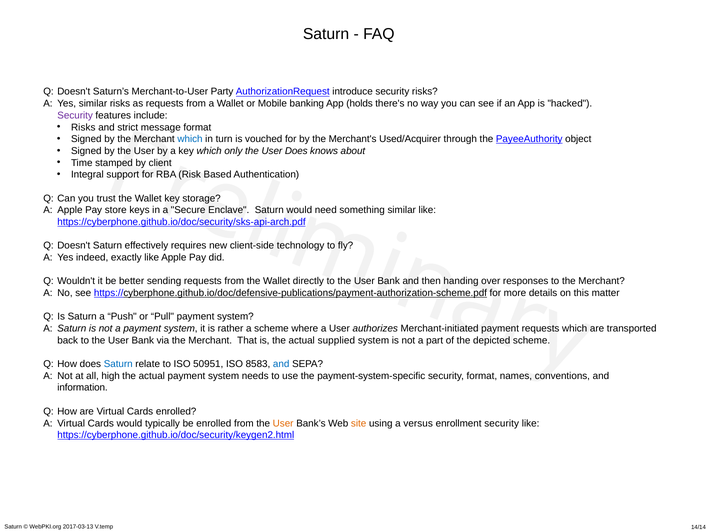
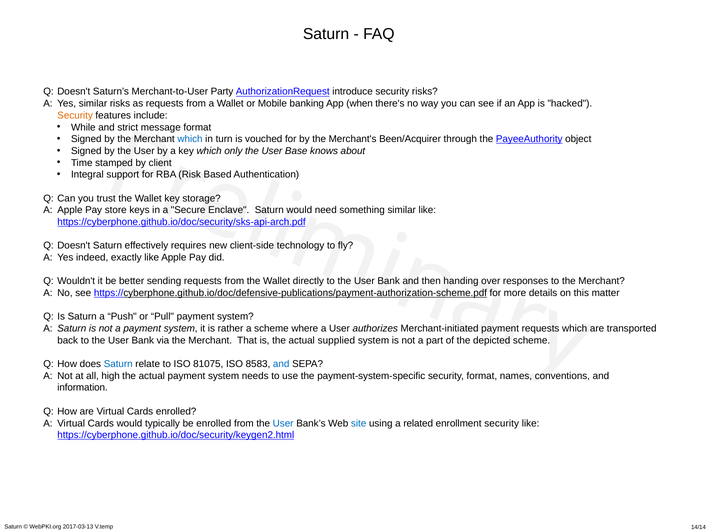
holds: holds -> when (360, 104)
Security colour: purple -> orange (75, 116)
Risks: Risks -> While (83, 127)
Used/Acquirer: Used/Acquirer -> Been/Acquirer (410, 139)
User Does: Does -> Base (296, 151)
50951: 50951 -> 81075 (208, 364)
User colour: orange -> blue (283, 424)
site colour: orange -> blue (359, 424)
versus: versus -> related (418, 424)
